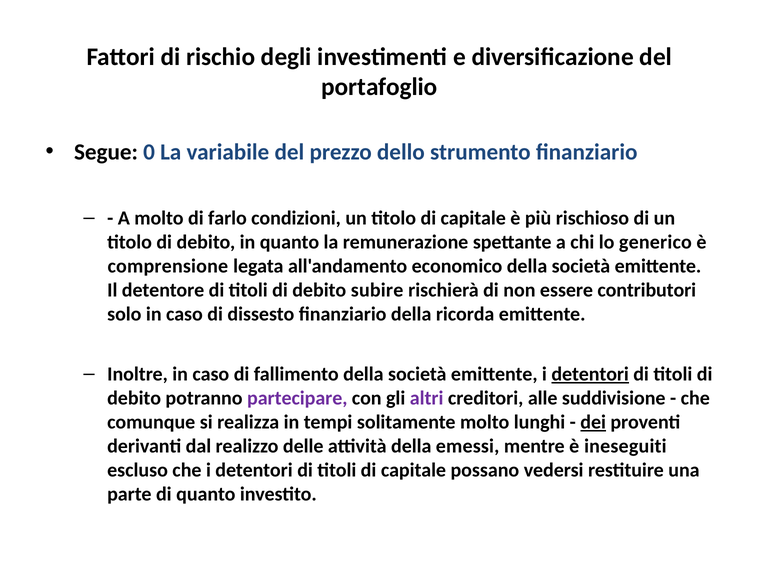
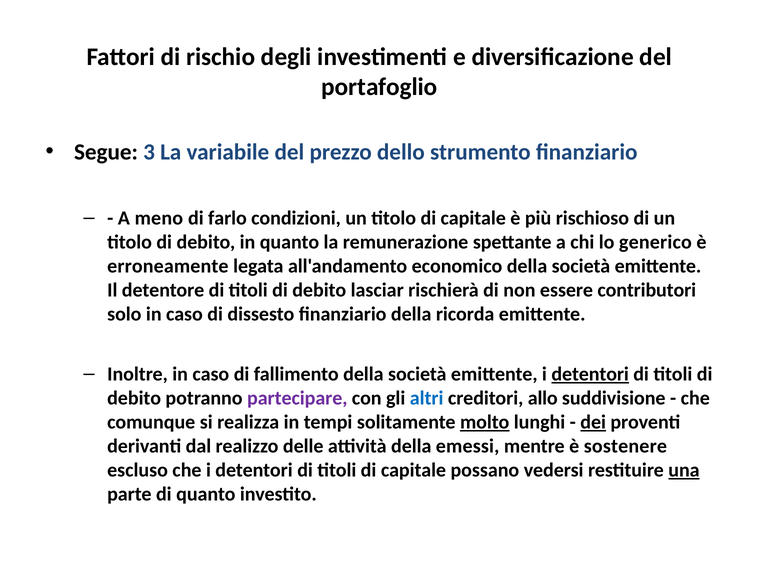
0: 0 -> 3 (149, 152)
A molto: molto -> meno (159, 218)
comprensione: comprensione -> erroneamente (168, 266)
subire: subire -> lasciar (377, 290)
altri colour: purple -> blue (427, 398)
alle: alle -> allo (543, 398)
molto underline: none -> present (485, 422)
ineseguiti: ineseguiti -> sostenere (625, 446)
una underline: none -> present (684, 470)
